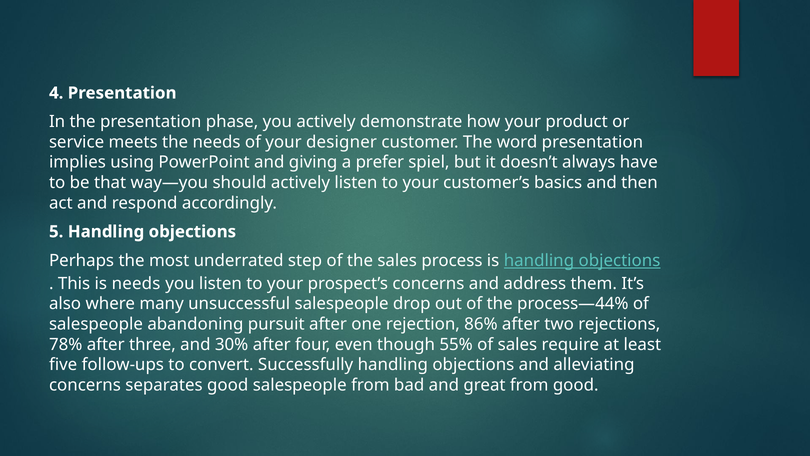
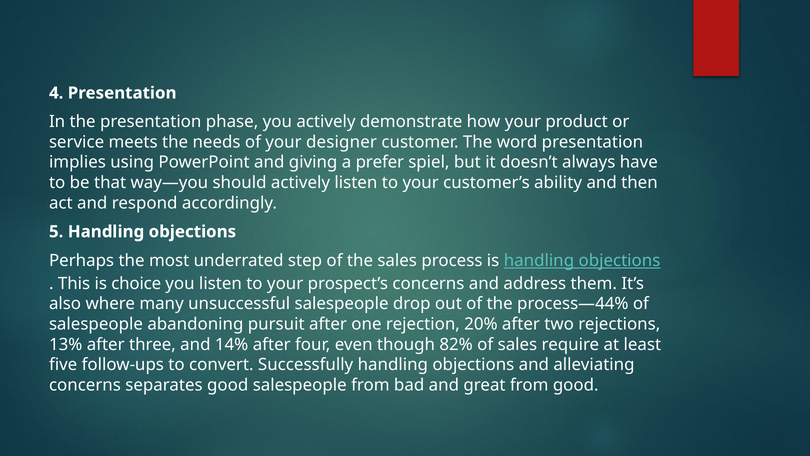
basics: basics -> ability (558, 182)
is needs: needs -> choice (136, 283)
86%: 86% -> 20% (481, 324)
78%: 78% -> 13% (66, 344)
30%: 30% -> 14% (232, 344)
55%: 55% -> 82% (456, 344)
